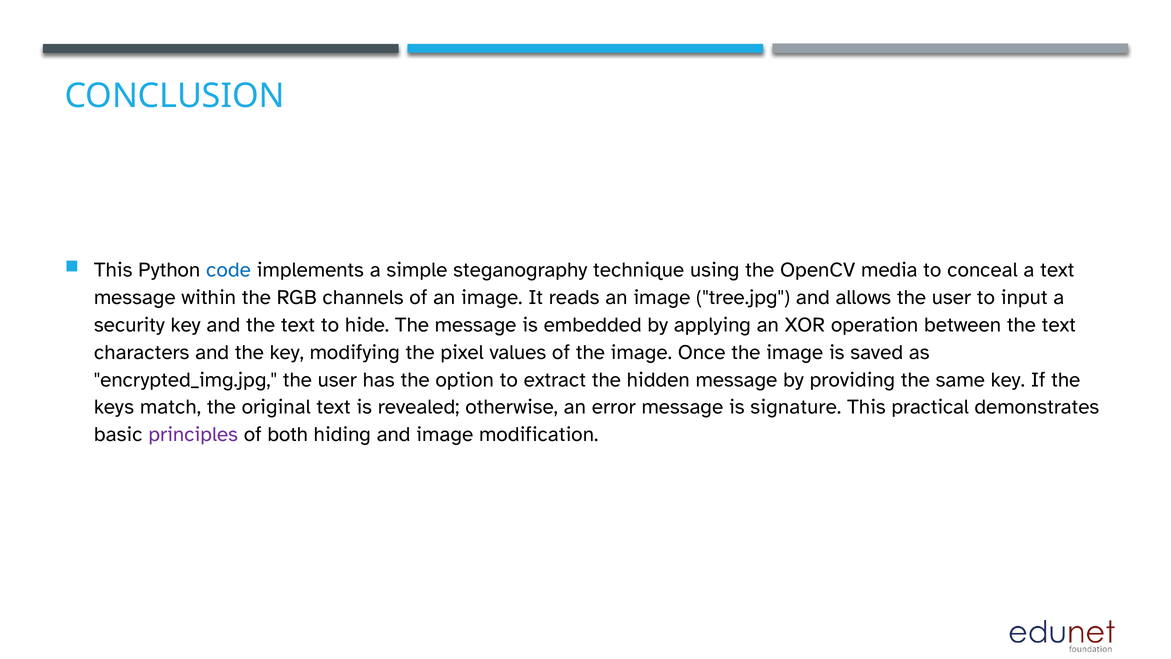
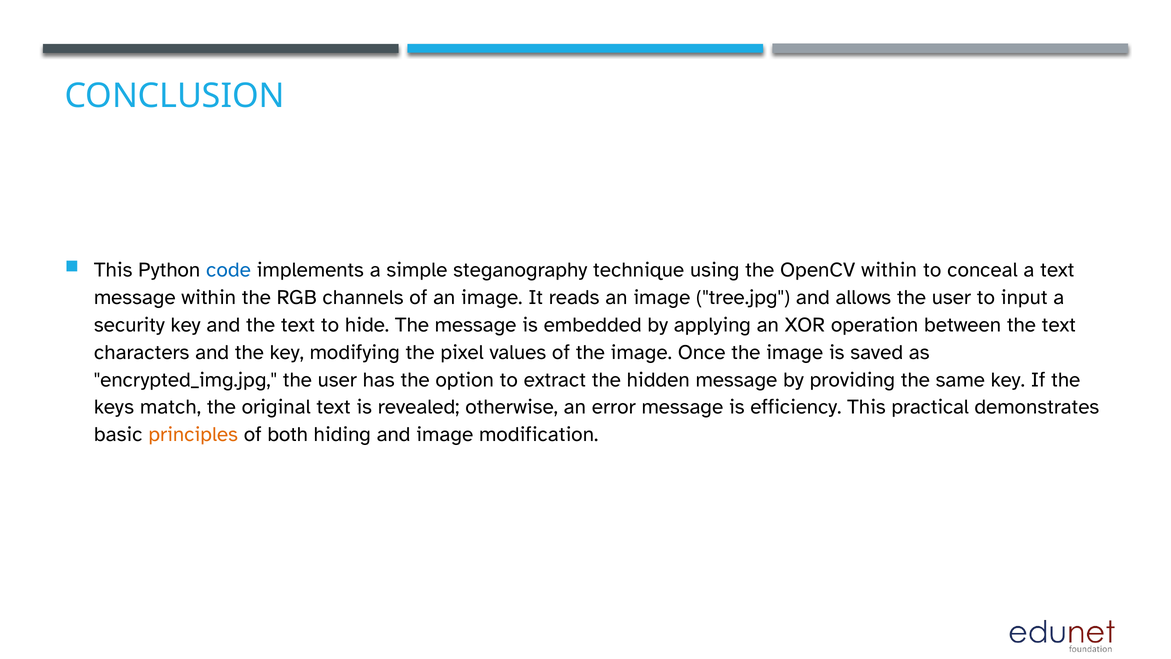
OpenCV media: media -> within (889, 270)
signature: signature -> efficiency (796, 407)
principles colour: purple -> orange (193, 434)
